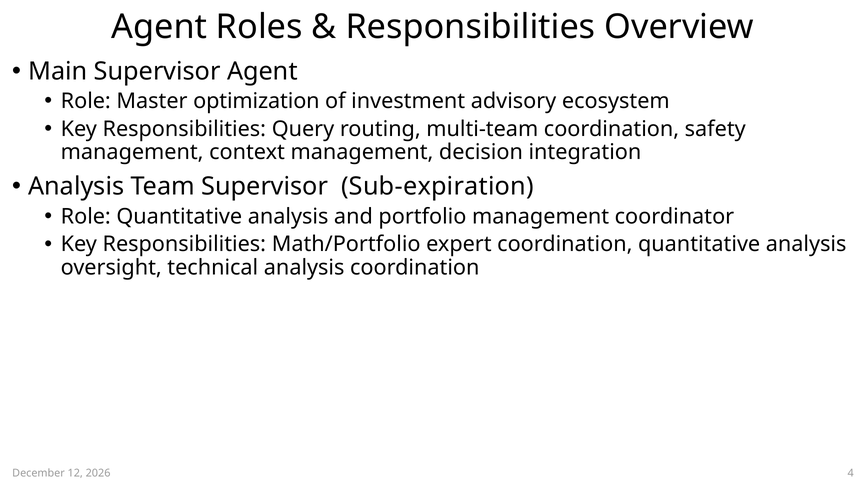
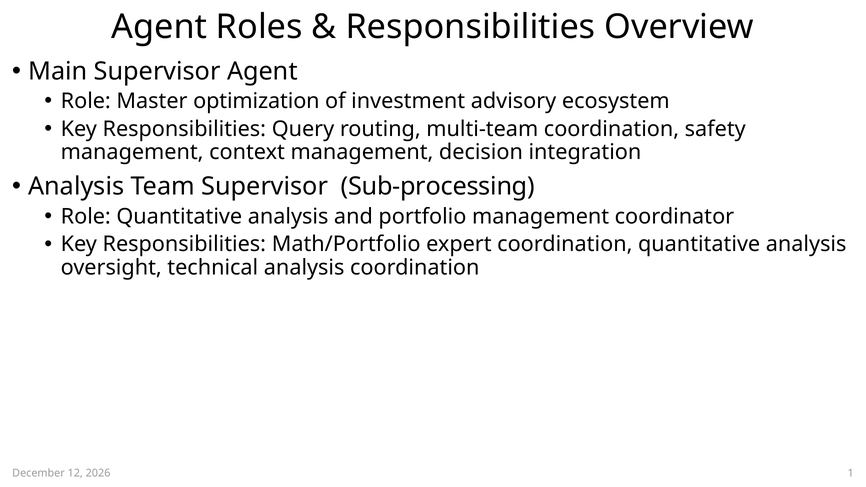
Sub-expiration: Sub-expiration -> Sub-processing (438, 187)
4: 4 -> 1 (851, 473)
